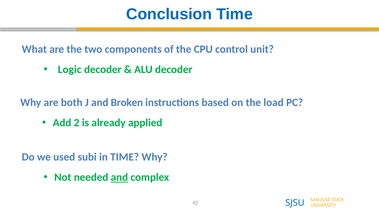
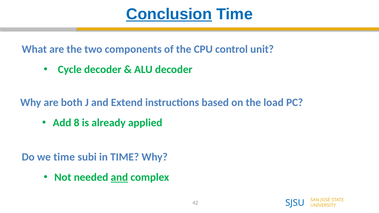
Conclusion underline: none -> present (169, 14)
Logic: Logic -> Cycle (70, 70)
Broken: Broken -> Extend (127, 103)
2: 2 -> 8 (77, 123)
we used: used -> time (64, 157)
